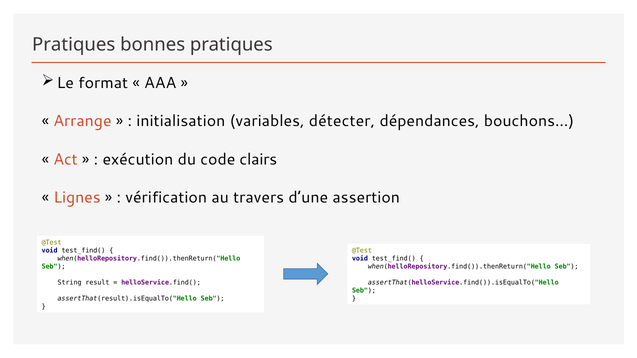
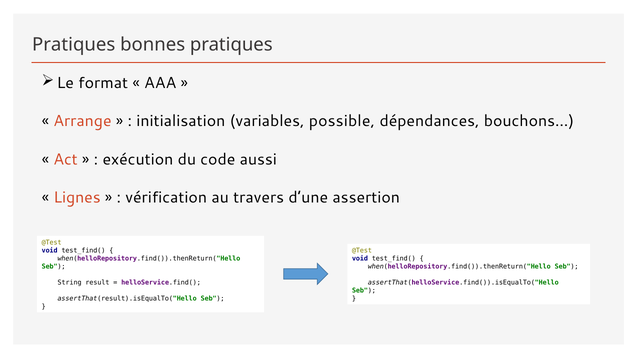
détecter: détecter -> possible (342, 121)
clairs: clairs -> aussi (258, 159)
